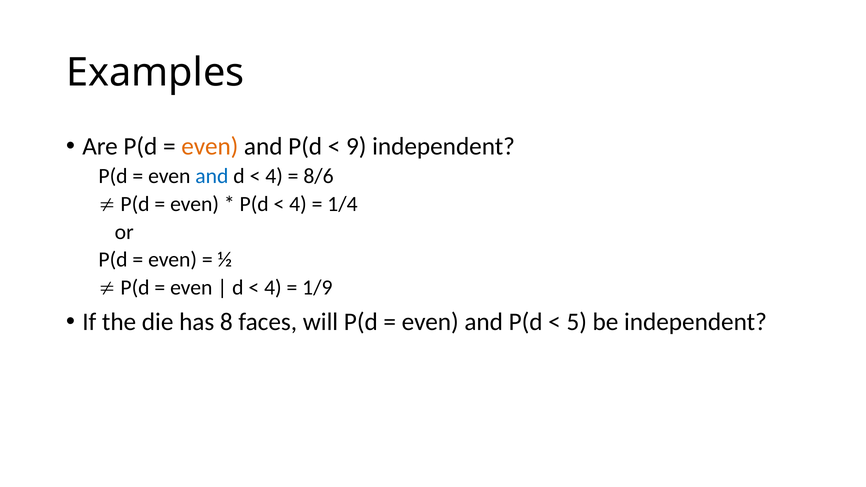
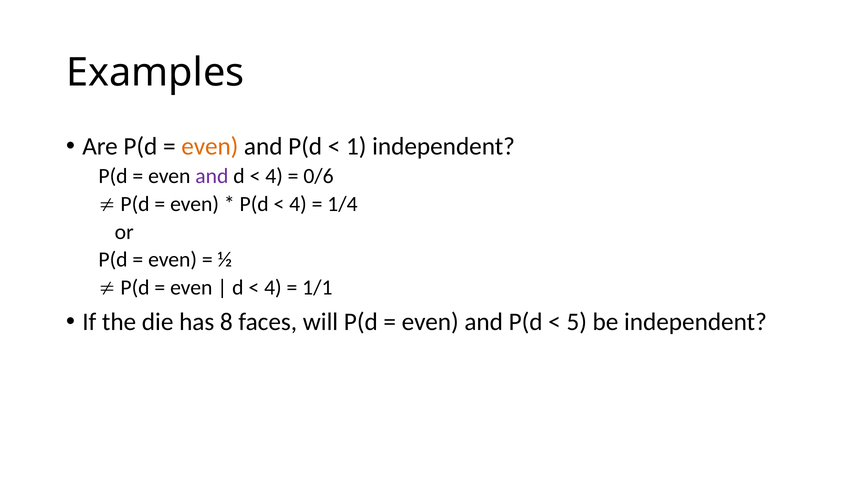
9: 9 -> 1 (356, 146)
and colour: blue -> purple (212, 176)
8/6: 8/6 -> 0/6 (319, 176)
1/9: 1/9 -> 1/1 (317, 288)
